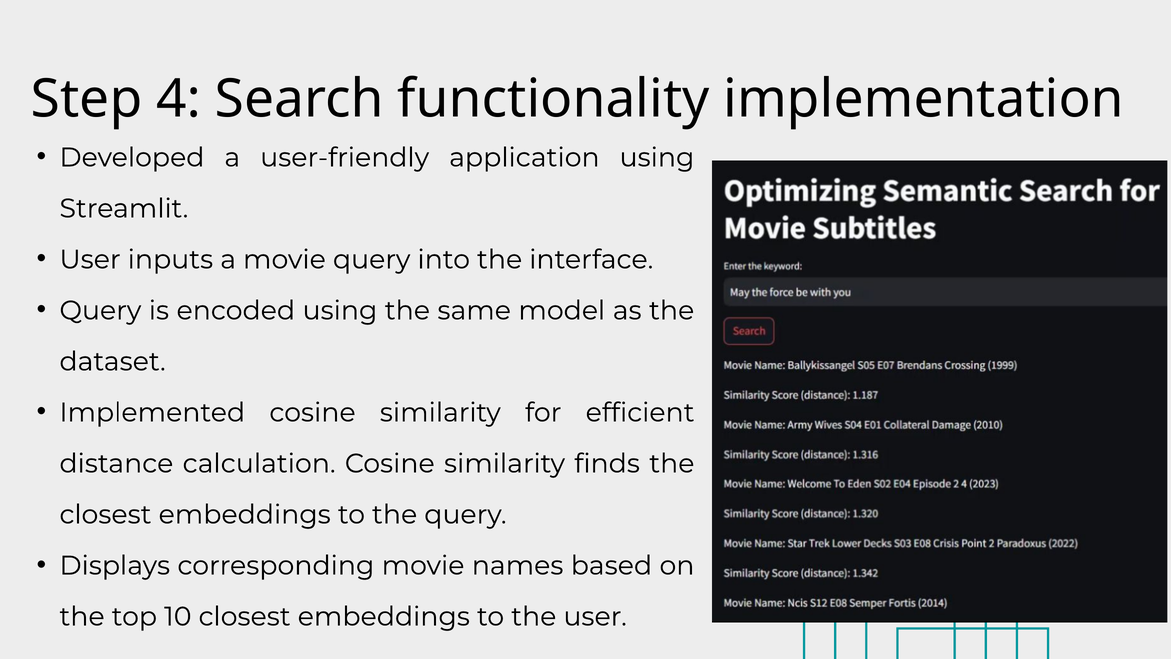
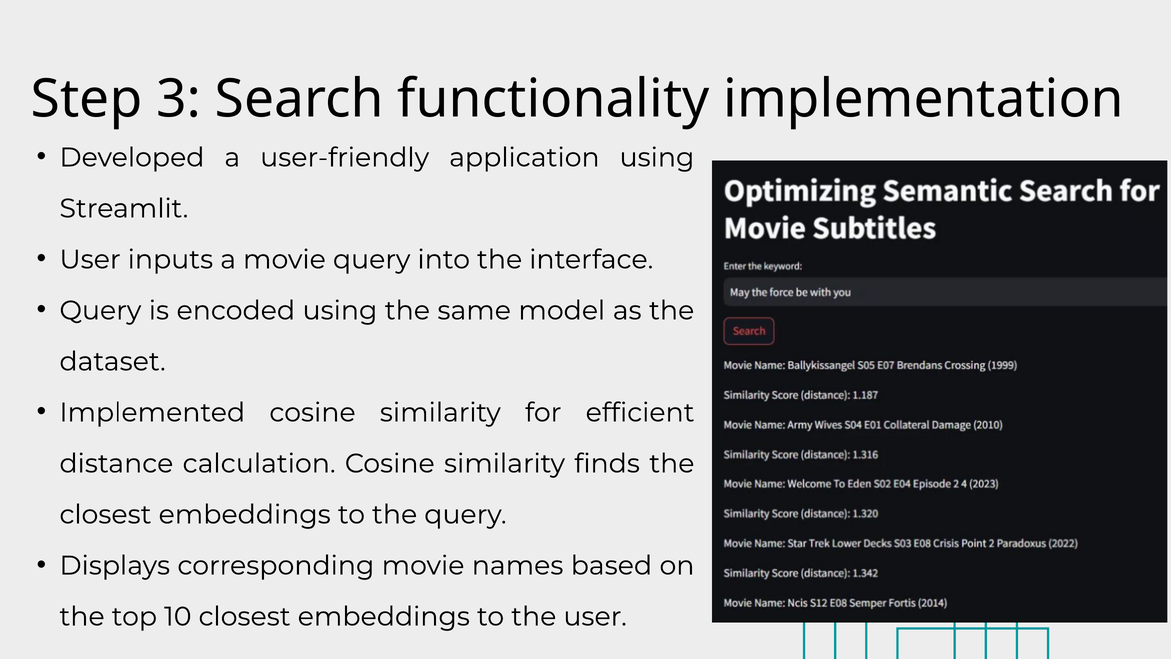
4: 4 -> 3 (179, 99)
